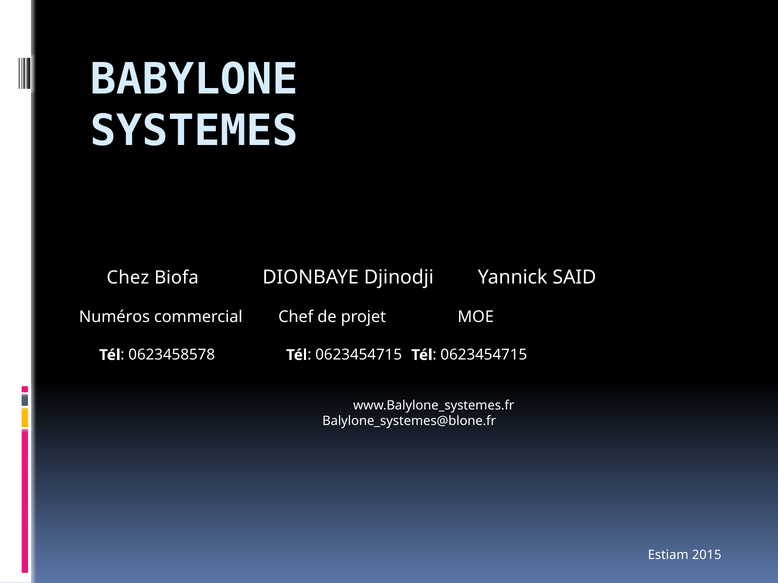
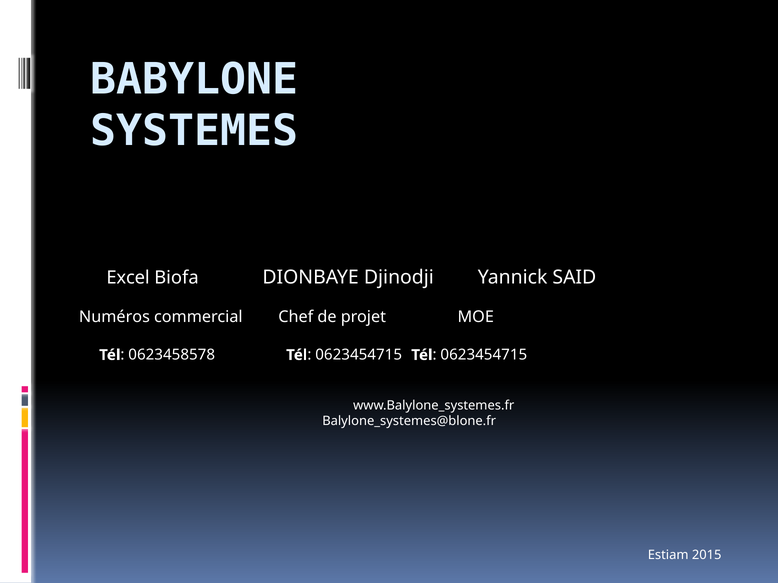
Chez: Chez -> Excel (128, 278)
